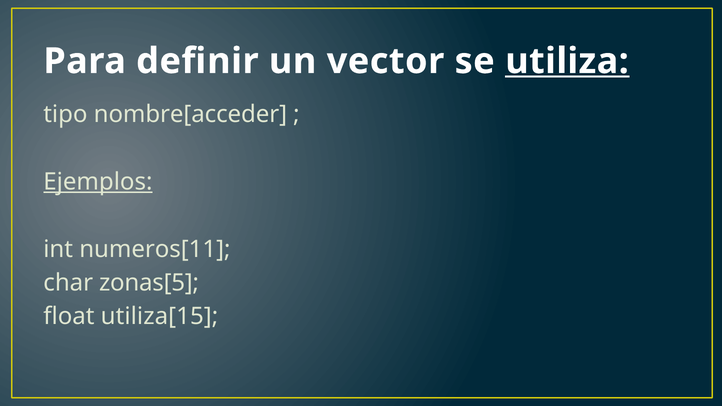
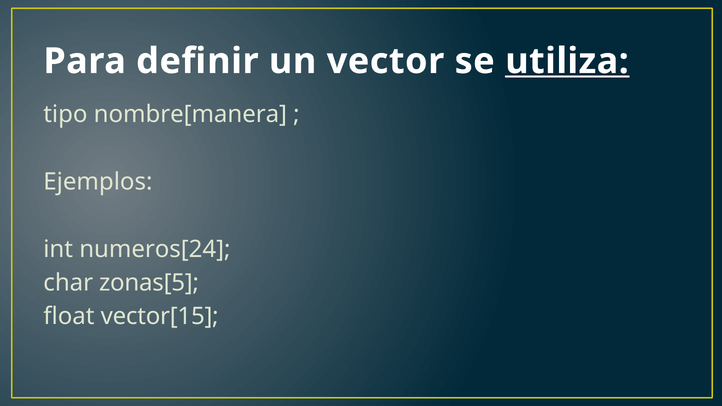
nombre[acceder: nombre[acceder -> nombre[manera (190, 115)
Ejemplos underline: present -> none (98, 182)
numeros[11: numeros[11 -> numeros[24 (155, 249)
utiliza[15: utiliza[15 -> vector[15 (160, 317)
